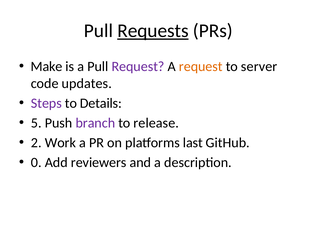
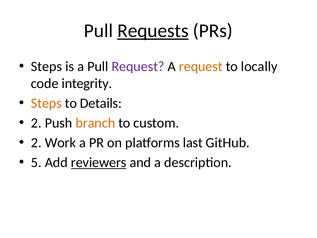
Make: Make -> Steps (47, 67)
server: server -> locally (259, 67)
updates: updates -> integrity (87, 83)
Steps colour: purple -> orange (46, 103)
5: 5 -> 2 (36, 123)
branch colour: purple -> orange (95, 123)
release: release -> custom (156, 123)
0: 0 -> 5 (36, 162)
reviewers underline: none -> present (99, 162)
